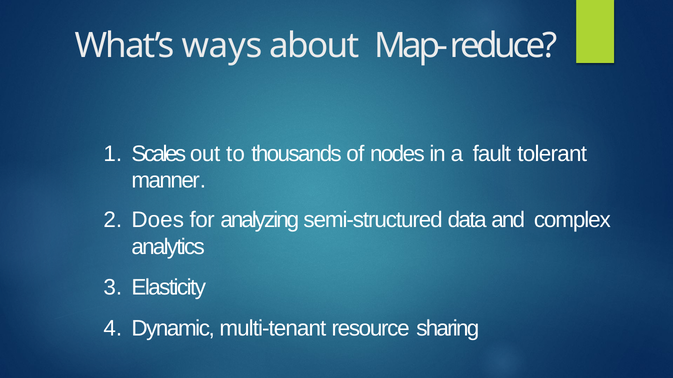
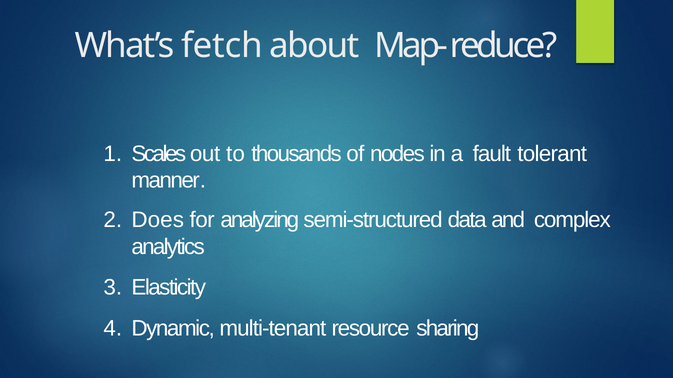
ways: ways -> fetch (222, 46)
